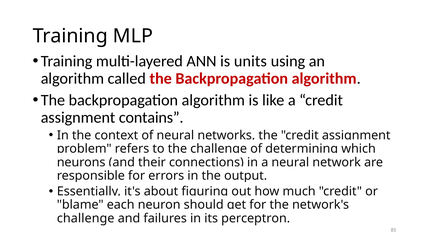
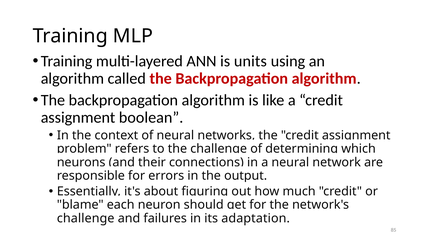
contains: contains -> boolean (151, 118)
perceptron: perceptron -> adaptation (256, 219)
